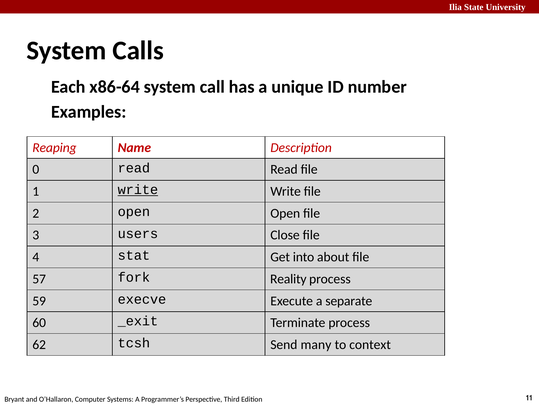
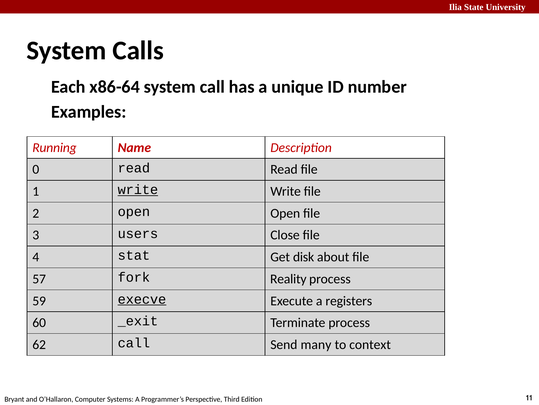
Reaping: Reaping -> Running (54, 147)
into: into -> disk (304, 257)
execve underline: none -> present (142, 299)
separate: separate -> registers (349, 300)
62 tcsh: tcsh -> call (134, 342)
